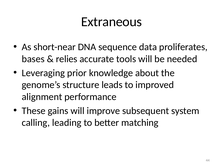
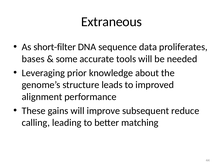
short-near: short-near -> short-filter (55, 47)
relies: relies -> some (67, 59)
system: system -> reduce (185, 110)
